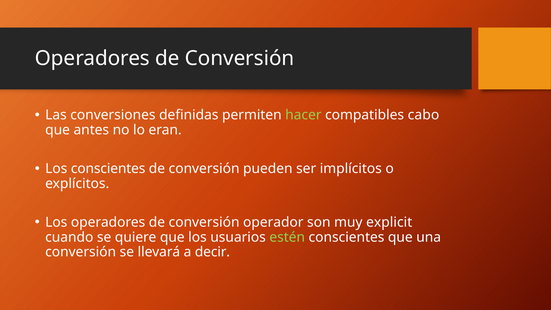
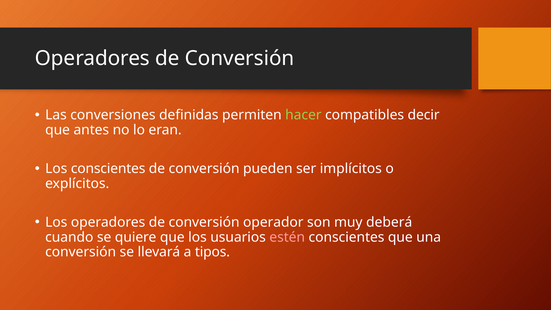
cabo: cabo -> decir (424, 115)
explicit: explicit -> deberá (389, 222)
estén colour: light green -> pink (287, 237)
decir: decir -> tipos (212, 252)
